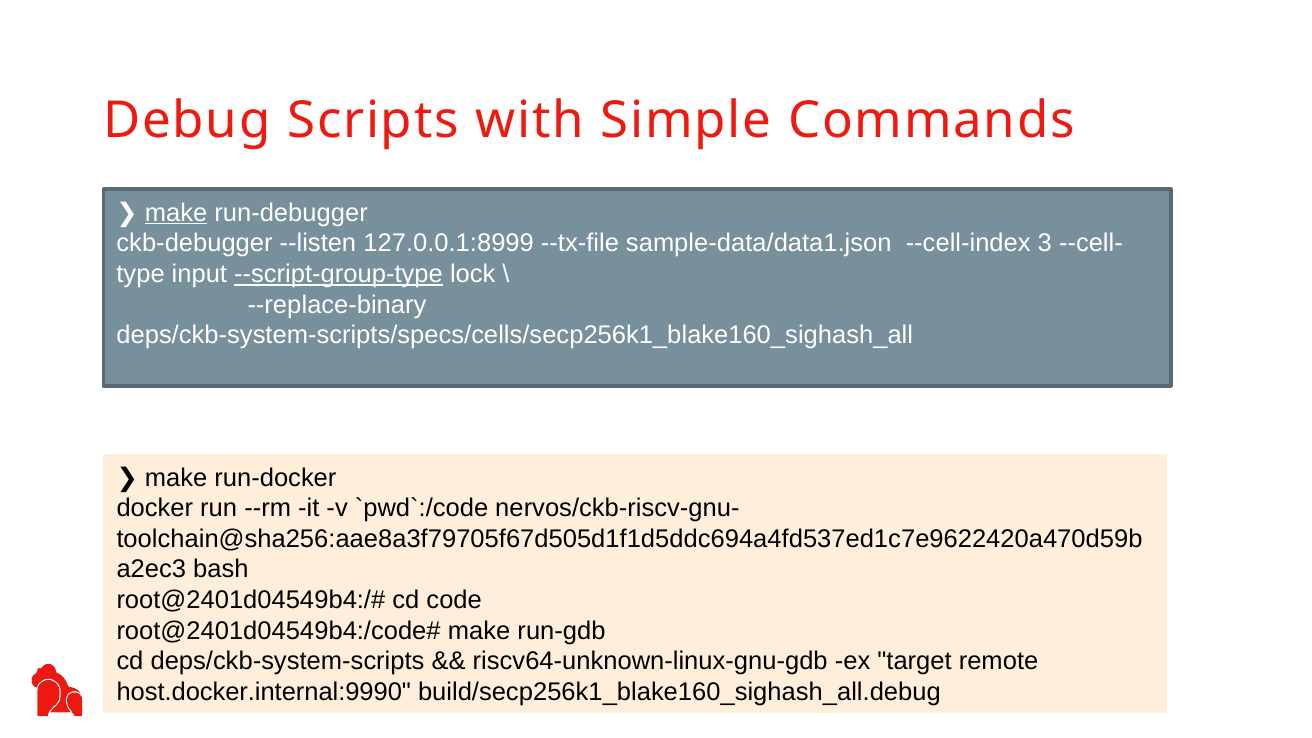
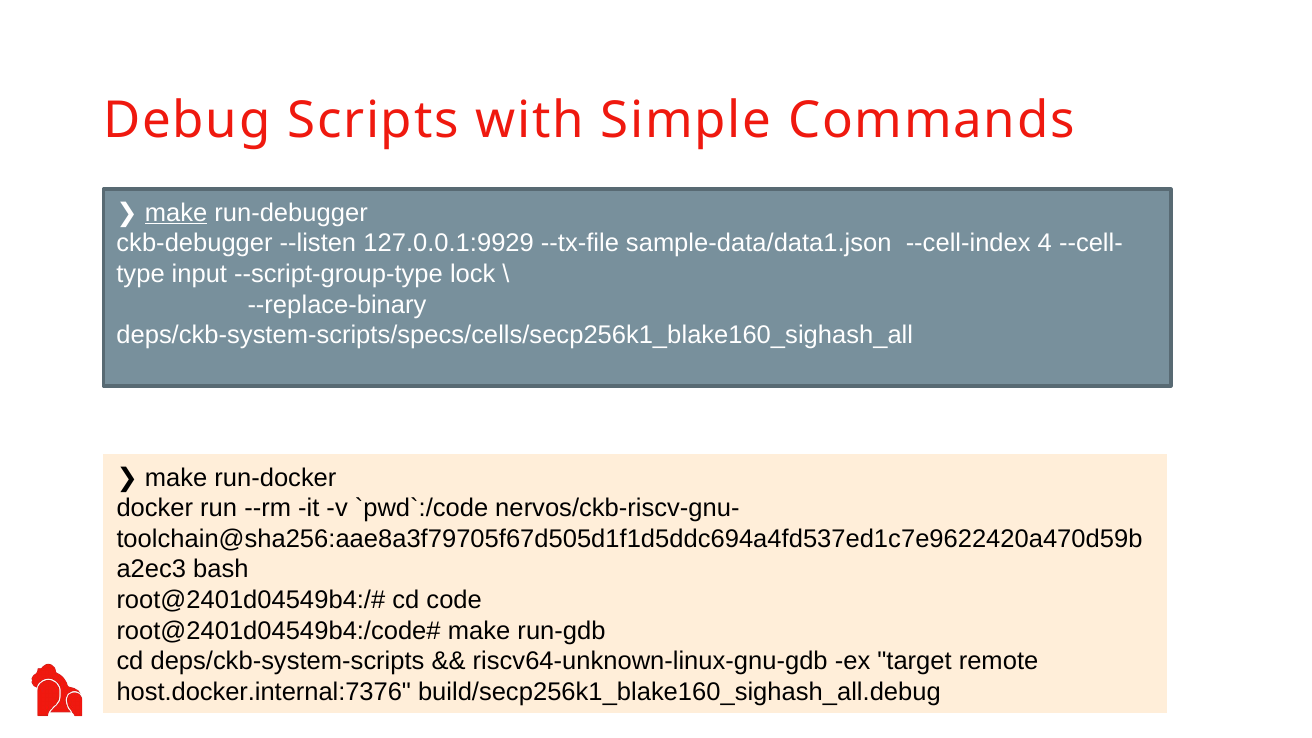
127.0.0.1:8999: 127.0.0.1:8999 -> 127.0.0.1:9929 (449, 243)
3: 3 -> 4 (1045, 243)
--script-group-type underline: present -> none (338, 274)
host.docker.internal:9990: host.docker.internal:9990 -> host.docker.internal:7376 (264, 692)
